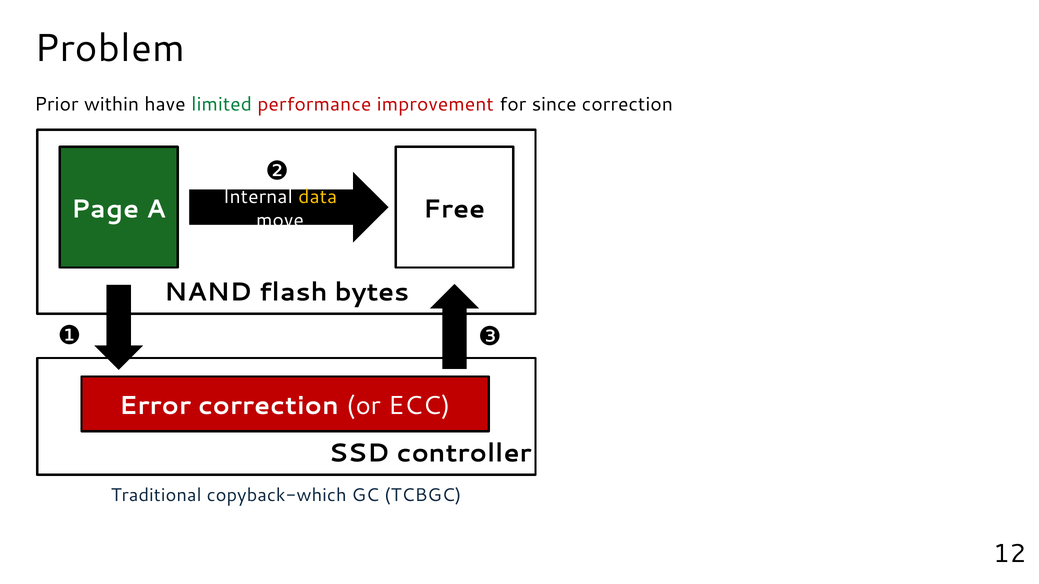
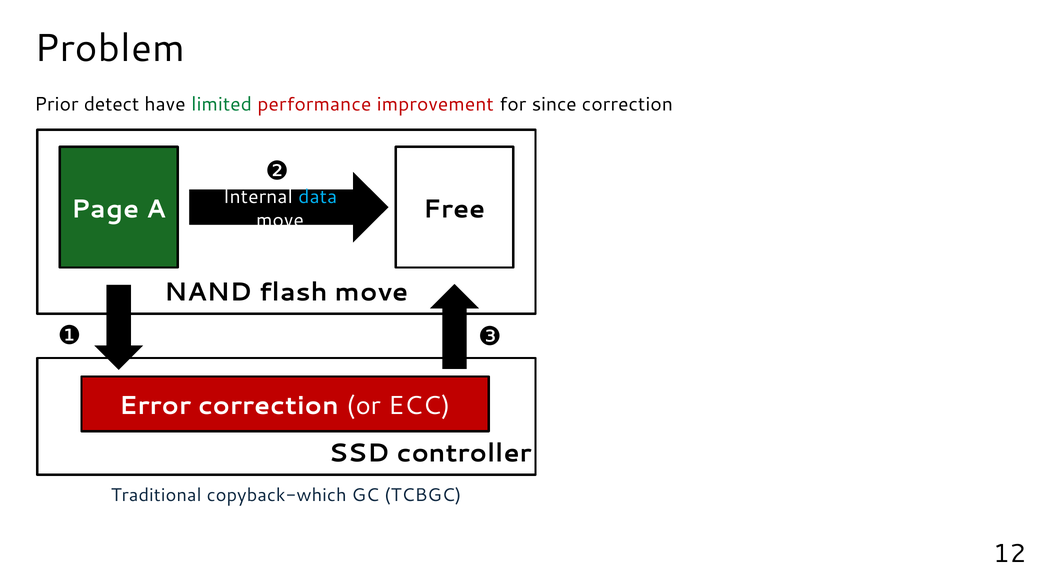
within: within -> detect (112, 104)
data colour: yellow -> light blue (318, 197)
flash bytes: bytes -> move (372, 292)
